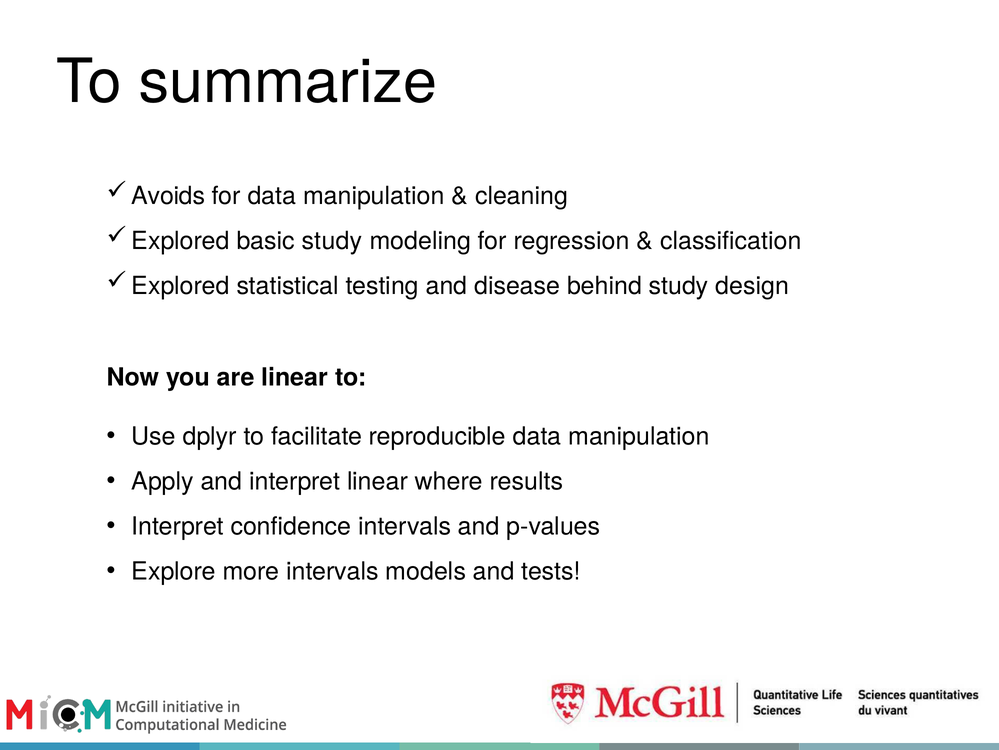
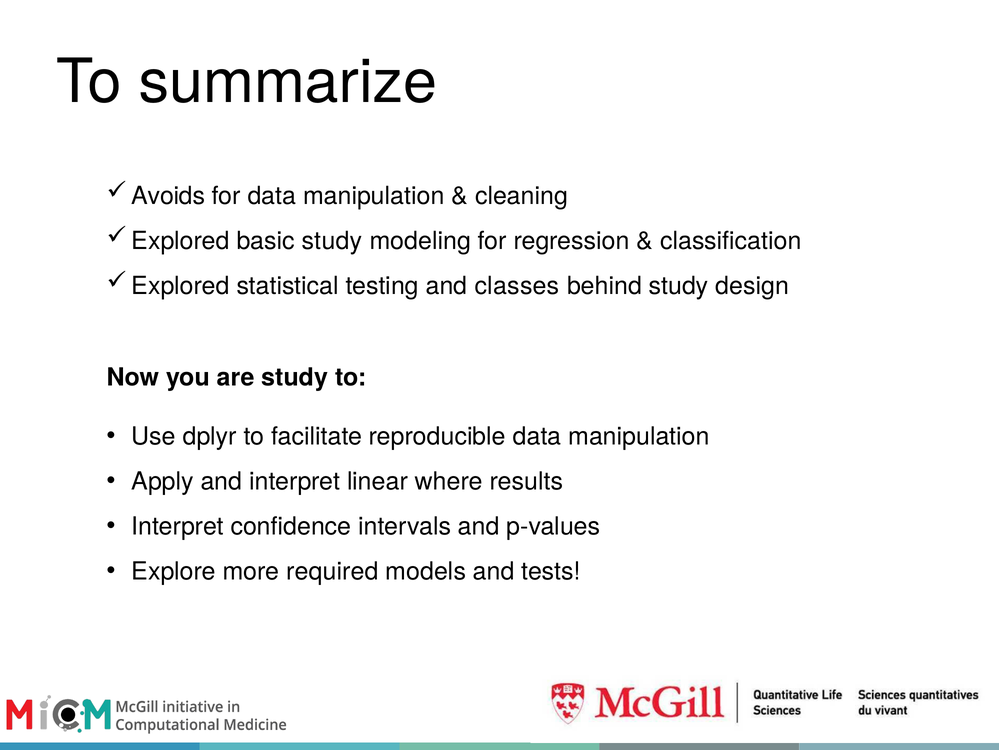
disease: disease -> classes (517, 286)
are linear: linear -> study (295, 377)
more intervals: intervals -> required (332, 571)
